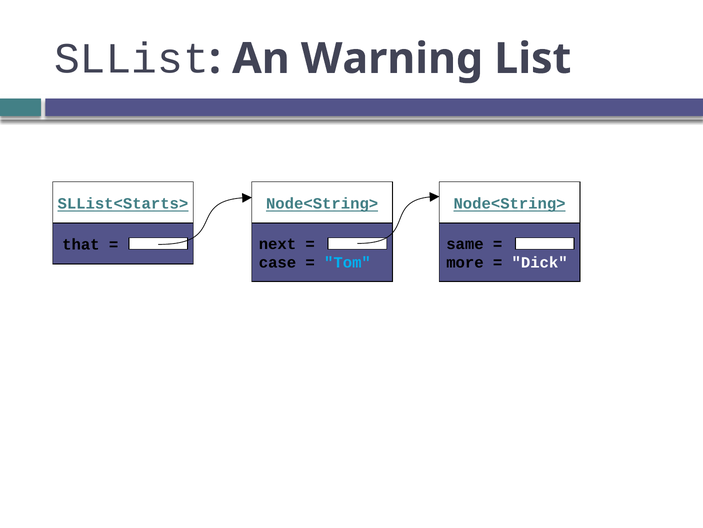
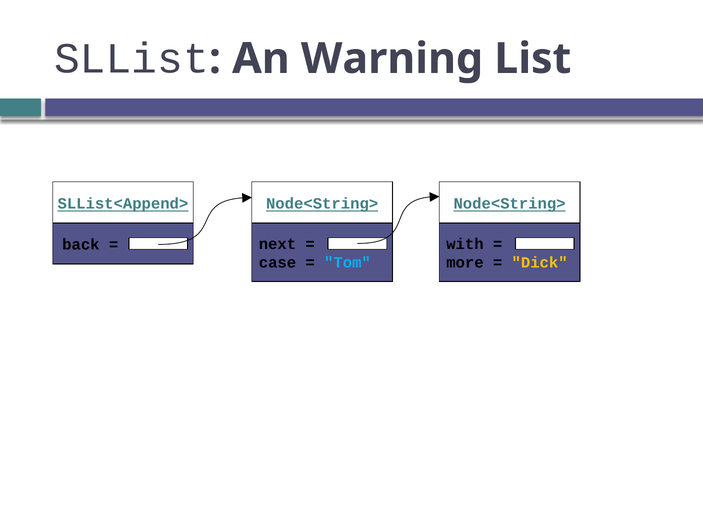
SLList<Starts>: SLList<Starts> -> SLList<Append> (123, 203)
same: same -> with (465, 244)
that: that -> back (81, 244)
Dick colour: white -> yellow (540, 262)
